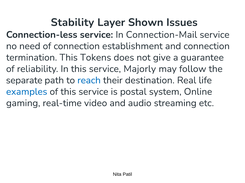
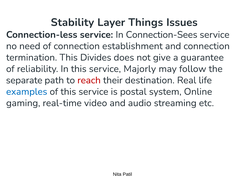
Shown: Shown -> Things (146, 22)
Connection-Mail: Connection-Mail -> Connection-Sees (162, 35)
Tokens: Tokens -> Divides (96, 58)
reach colour: blue -> red (89, 81)
